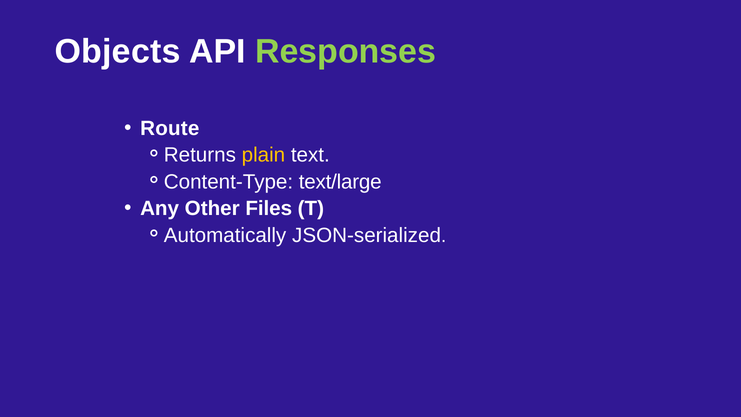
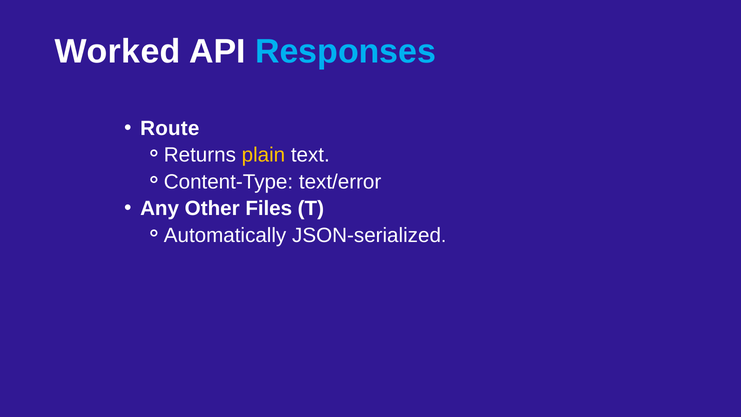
Objects: Objects -> Worked (118, 52)
Responses colour: light green -> light blue (346, 52)
text/large: text/large -> text/error (340, 182)
